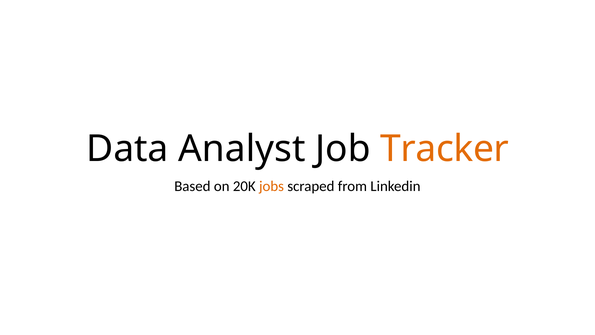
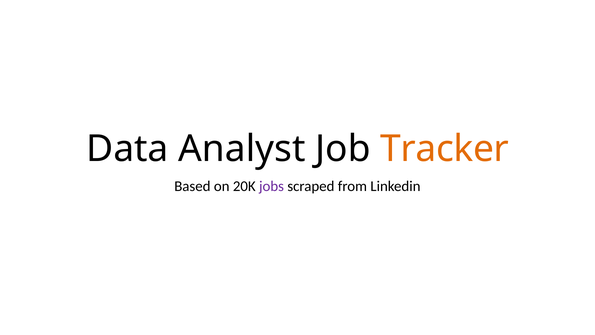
jobs colour: orange -> purple (271, 186)
